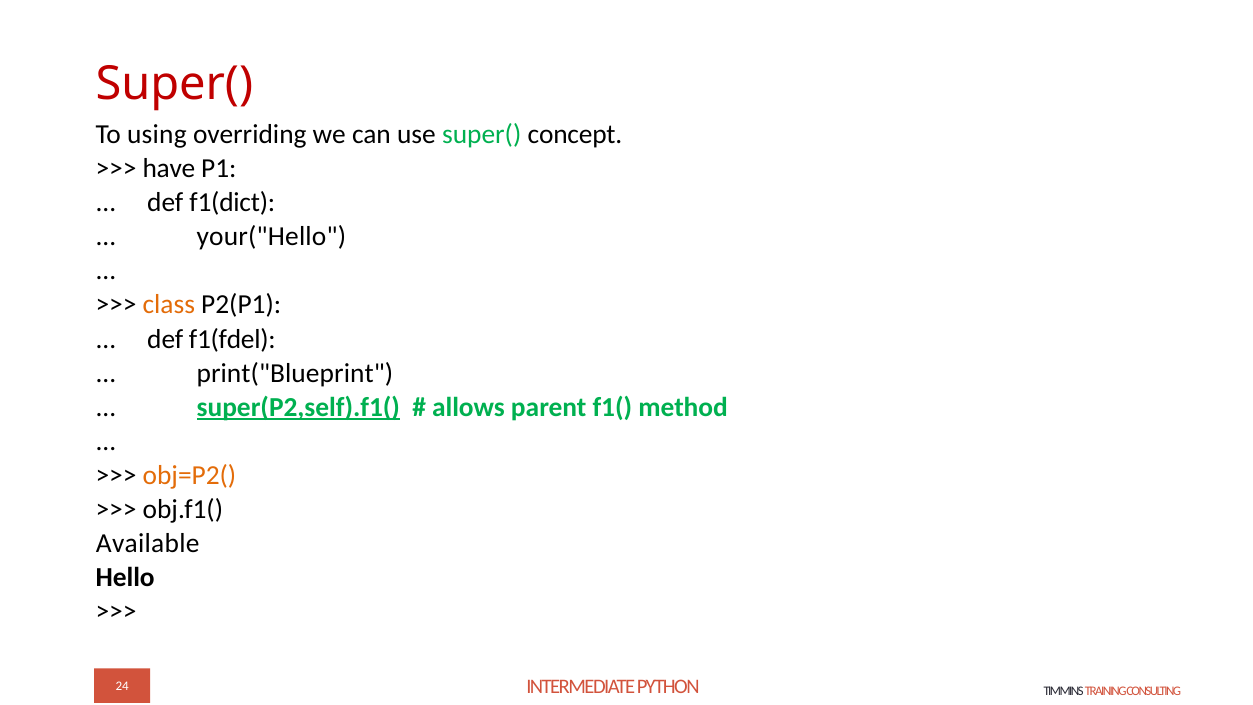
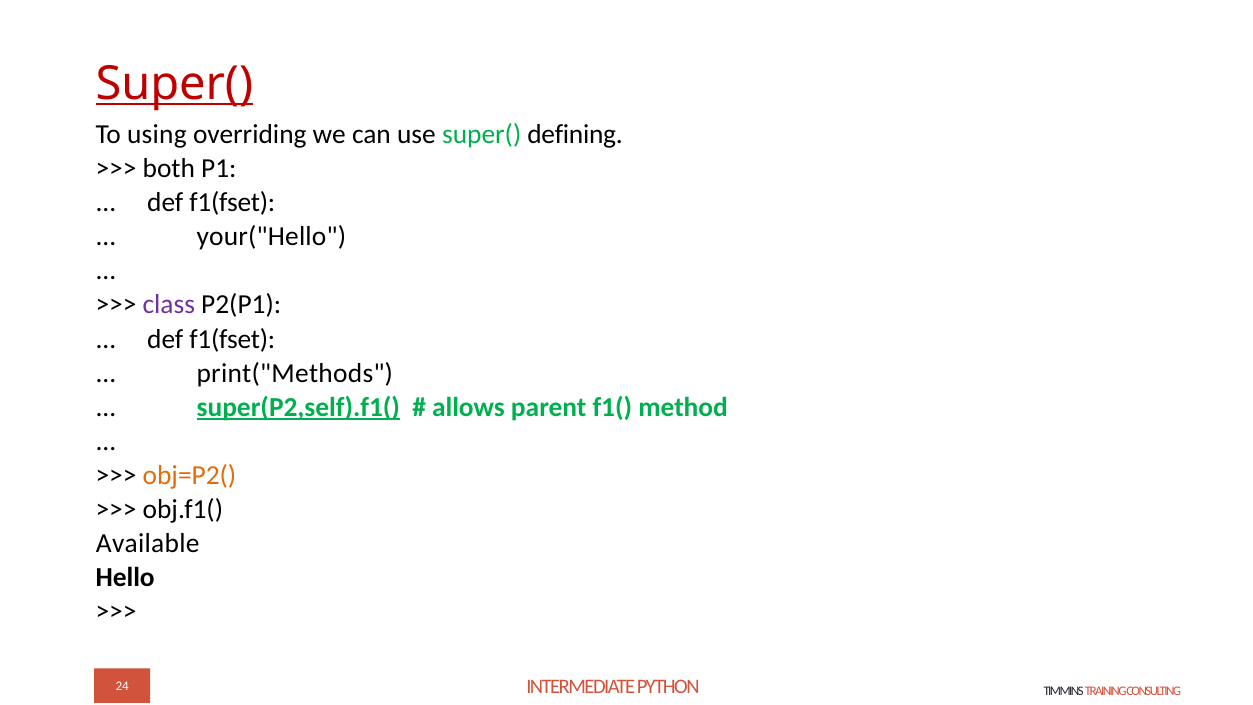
Super( underline: none -> present (174, 84)
concept: concept -> defining (575, 134)
have: have -> both (169, 168)
f1(dict: f1(dict -> f1(fset (232, 202)
class colour: orange -> purple (169, 305)
f1(fdel: f1(fdel -> f1(fset (232, 339)
print("Blueprint: print("Blueprint -> print("Methods (295, 373)
